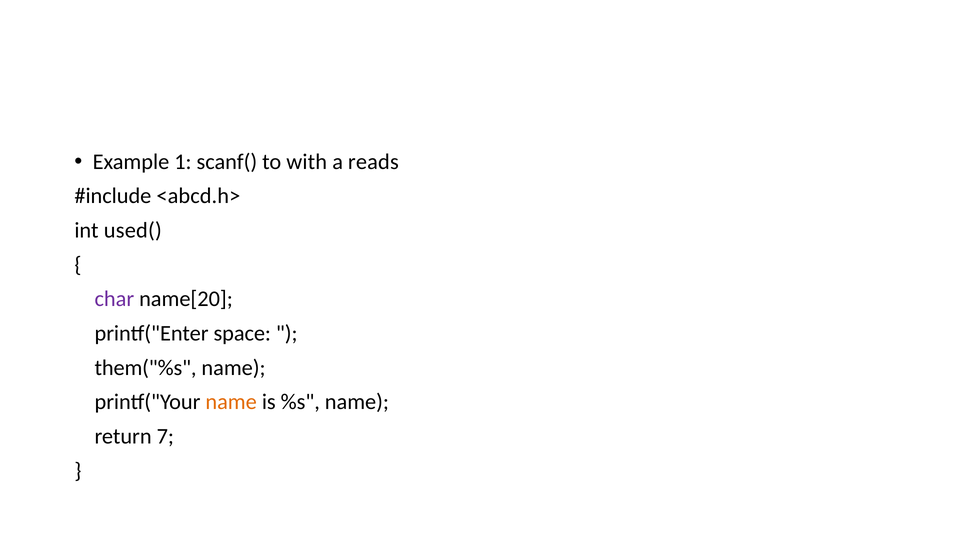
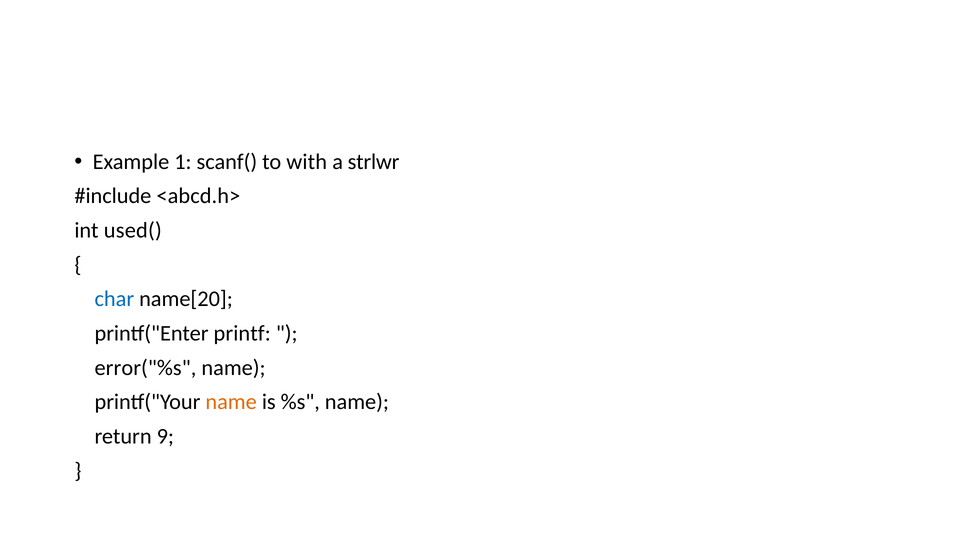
reads: reads -> strlwr (374, 162)
char colour: purple -> blue (114, 299)
space: space -> printf (242, 333)
them("%s: them("%s -> error("%s (145, 368)
7: 7 -> 9 (165, 436)
